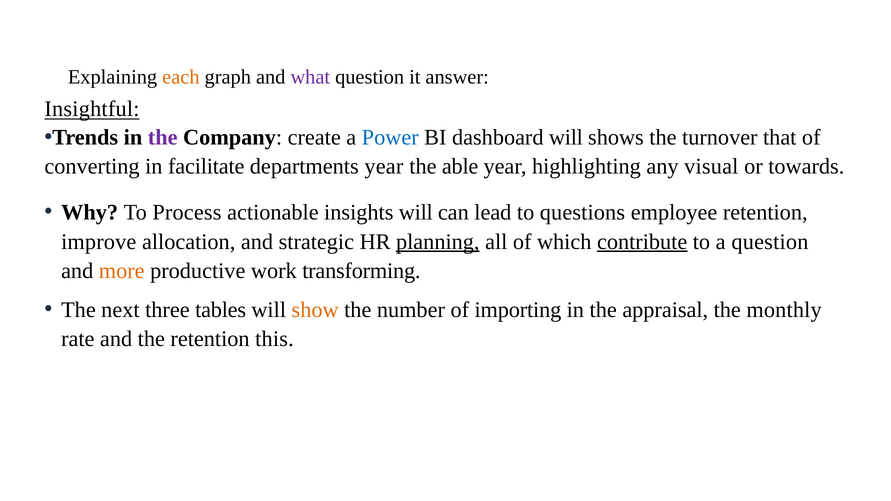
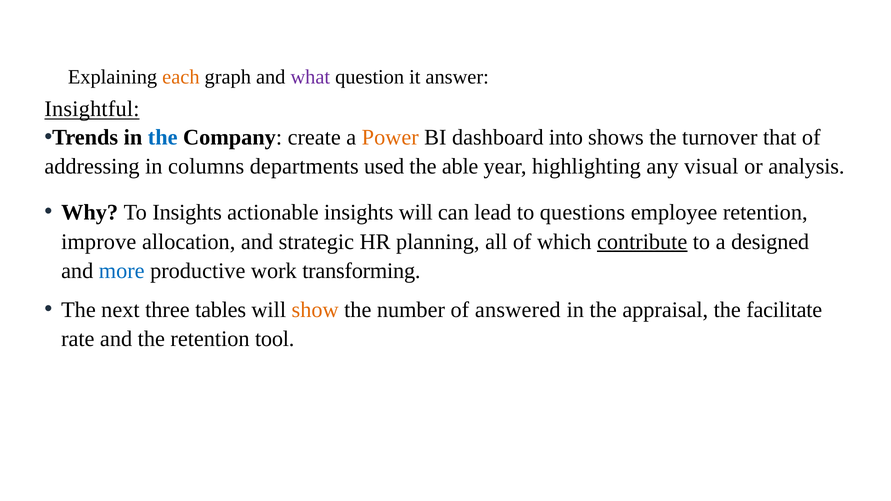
the colour: purple -> blue (163, 138)
Power colour: blue -> orange (390, 138)
dashboard will: will -> into (566, 138)
converting: converting -> addressing (92, 166)
facilitate: facilitate -> columns (206, 166)
departments year: year -> used (384, 166)
towards: towards -> analysis (806, 166)
To Process: Process -> Insights (187, 212)
planning underline: present -> none (438, 242)
a question: question -> designed (770, 242)
more colour: orange -> blue (122, 271)
importing: importing -> answered (518, 310)
monthly: monthly -> facilitate (784, 310)
this: this -> tool (275, 339)
